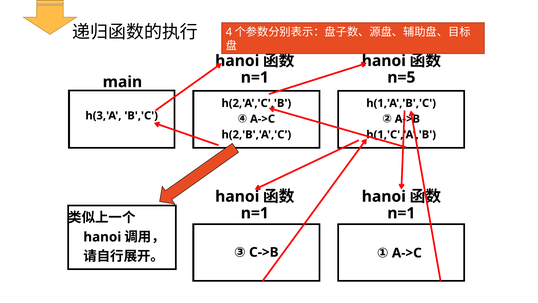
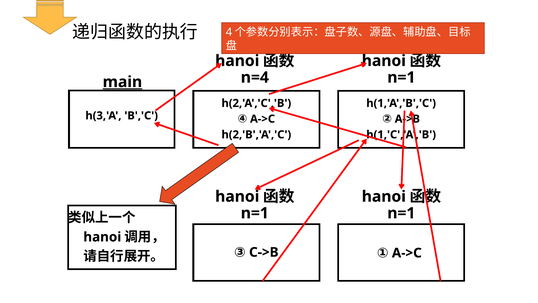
n=1: n=1 -> n=4 (255, 77)
n=5: n=5 -> n=1 (401, 77)
main underline: none -> present (122, 82)
